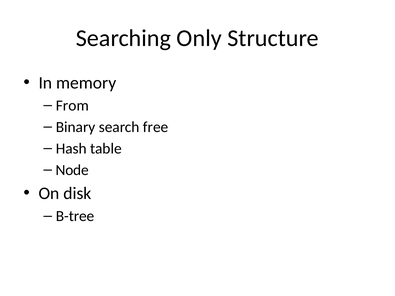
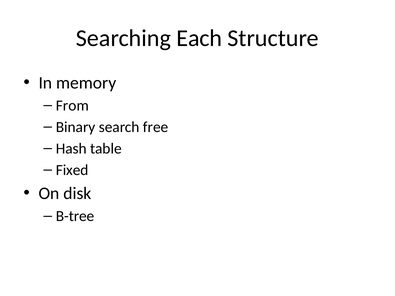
Only: Only -> Each (199, 38)
Node: Node -> Fixed (72, 170)
